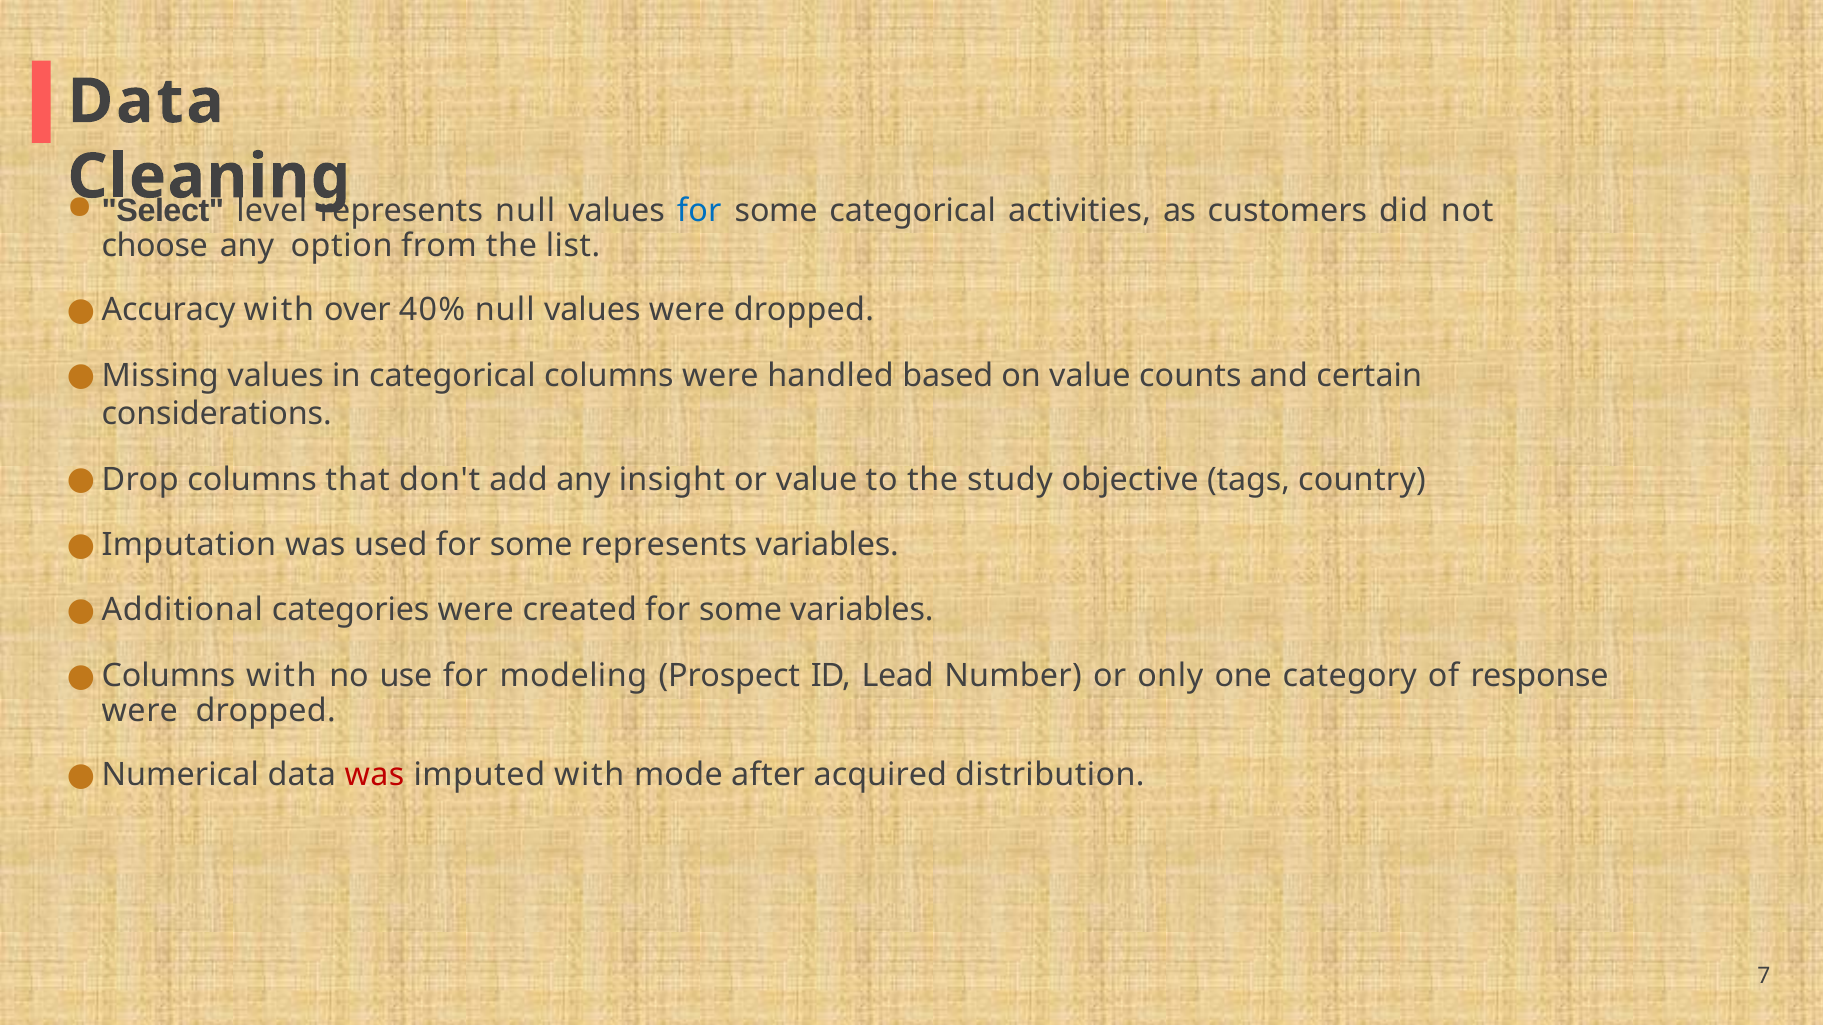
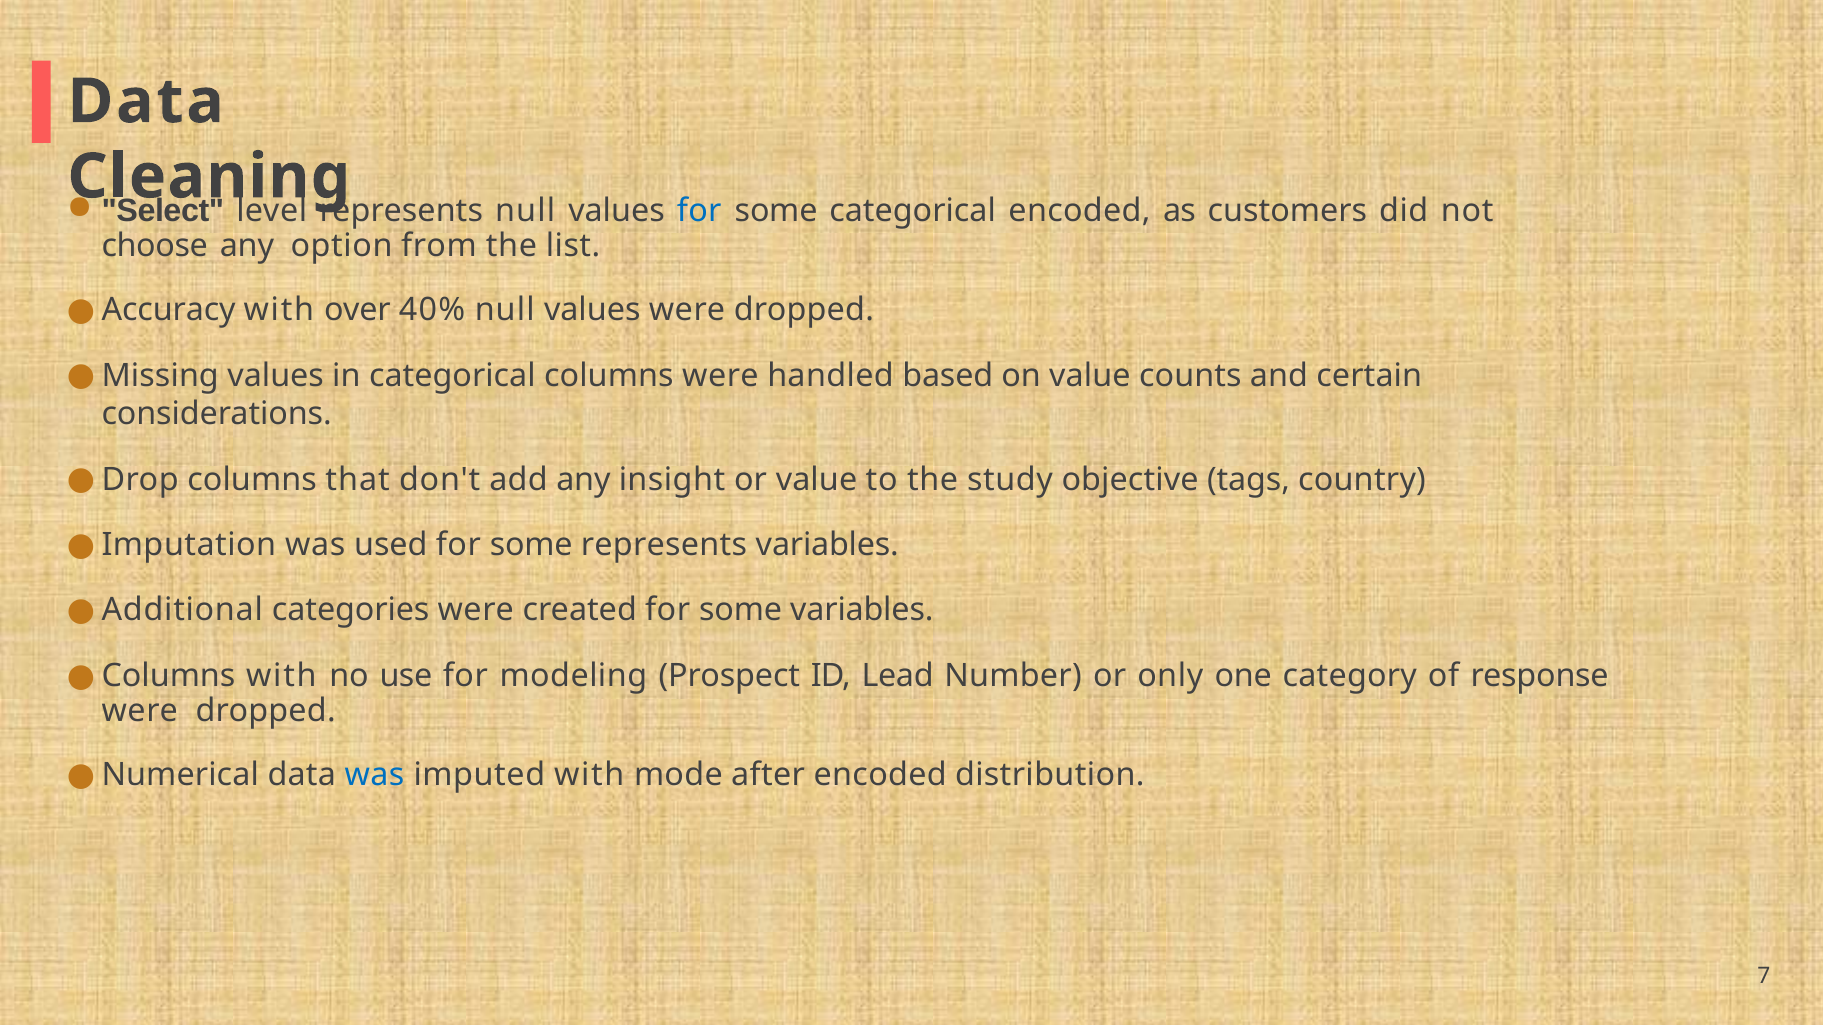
categorical activities: activities -> encoded (1080, 211)
was colour: red -> blue (374, 776)
after acquired: acquired -> encoded (880, 776)
